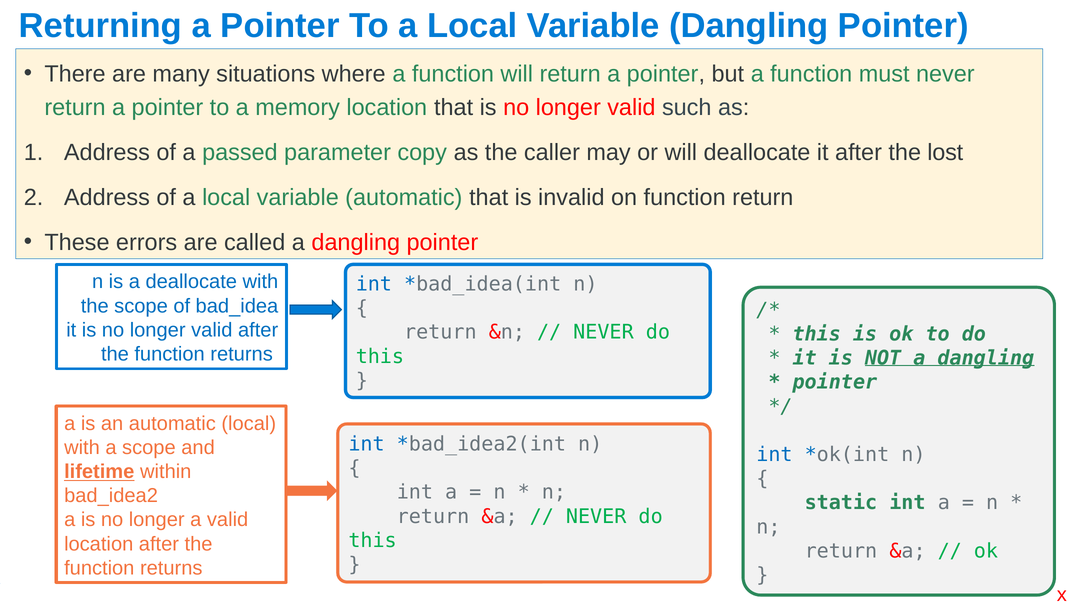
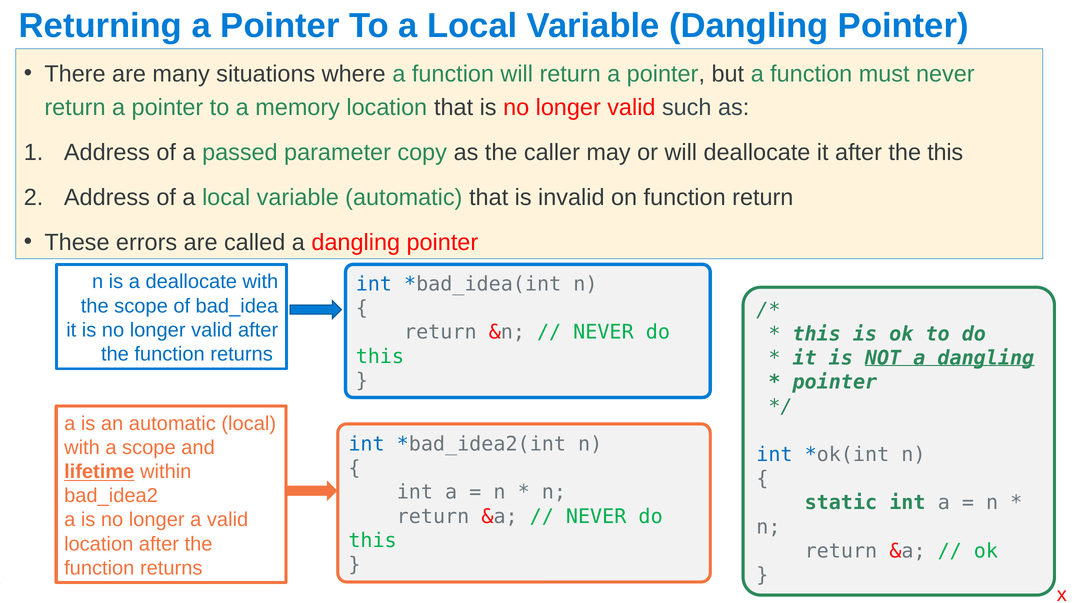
the lost: lost -> this (945, 153)
